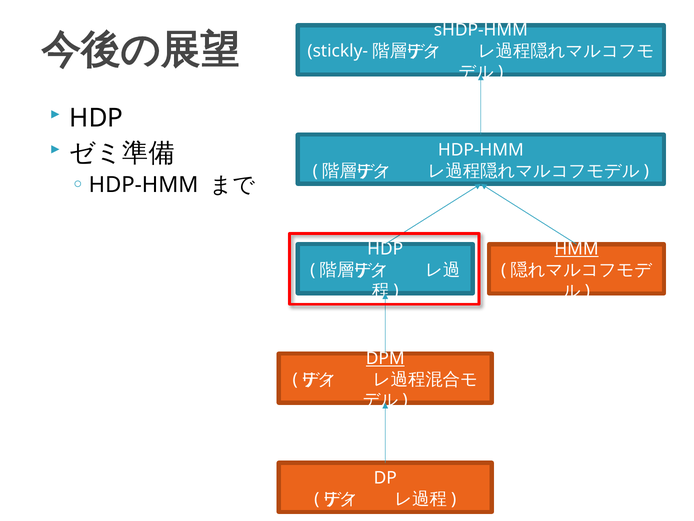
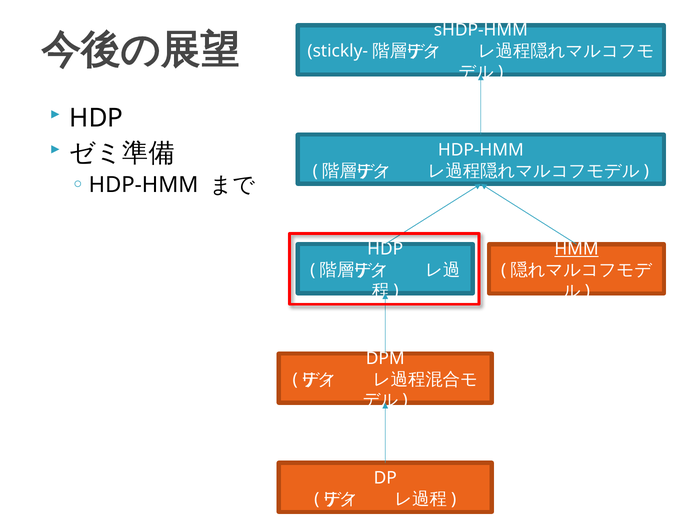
DPM underline: present -> none (385, 358)
